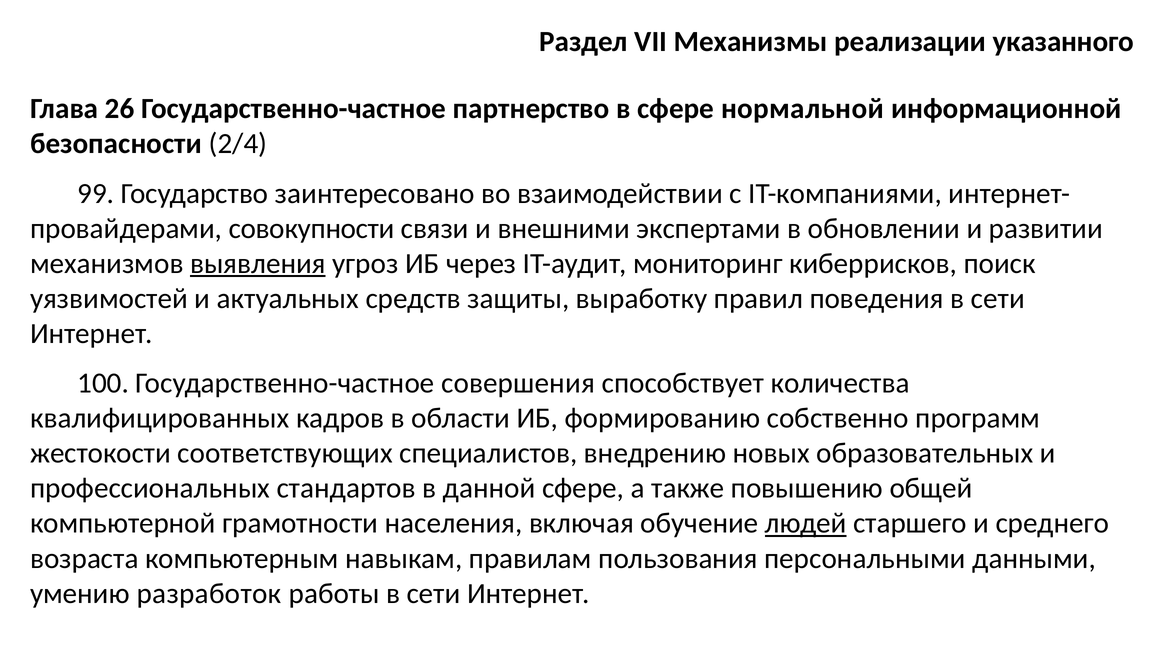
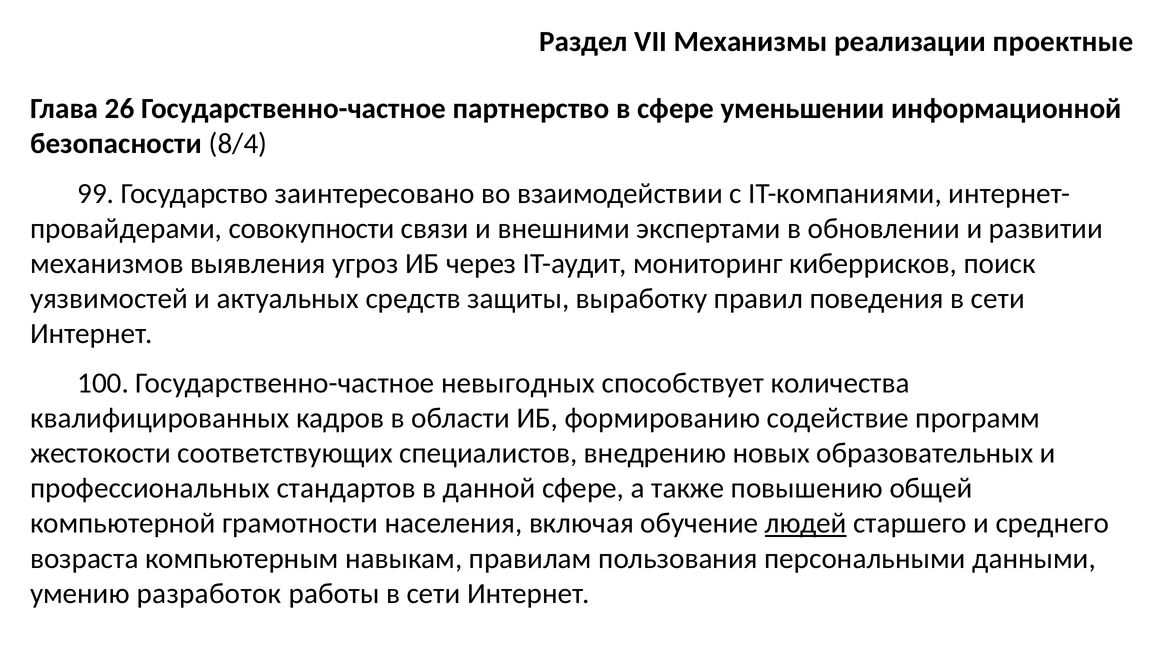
указанного: указанного -> проектные (1063, 42)
нормальной: нормальной -> уменьшении (803, 109)
2/4: 2/4 -> 8/4 (238, 144)
выявления underline: present -> none (258, 263)
совершения: совершения -> невыгодных (518, 383)
собственно: собственно -> содействие (838, 418)
